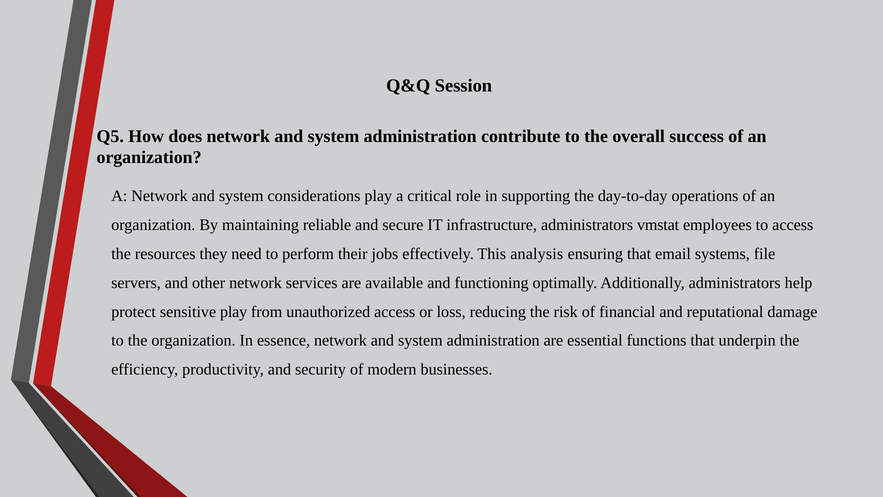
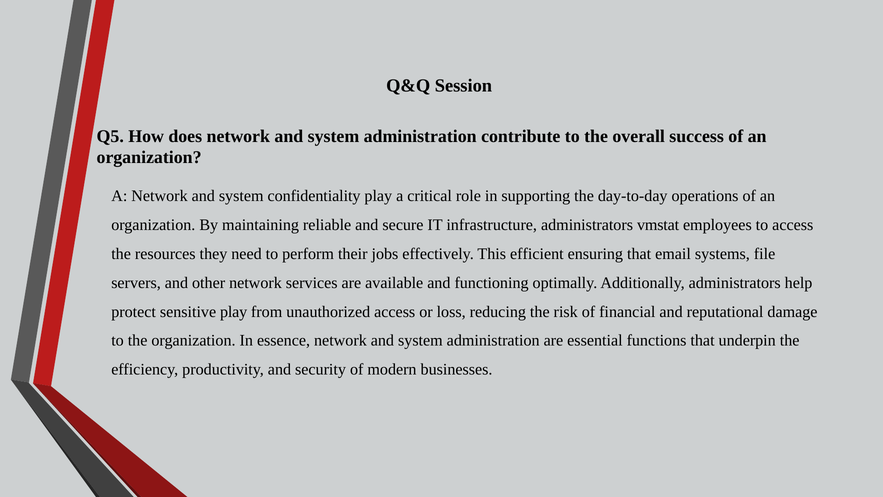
considerations: considerations -> confidentiality (314, 196)
analysis: analysis -> efficient (537, 254)
